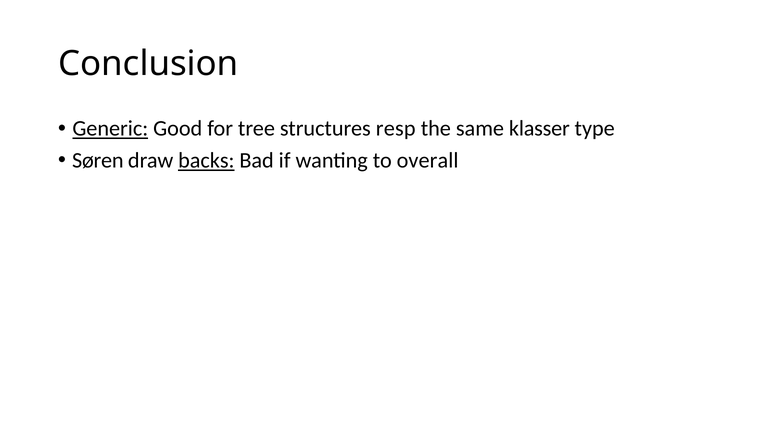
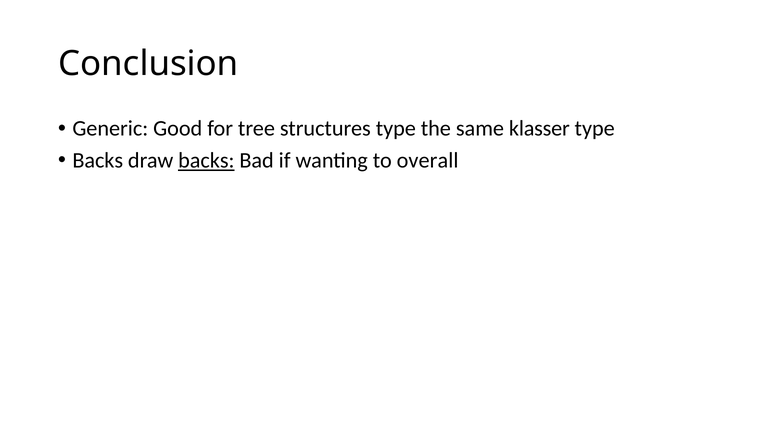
Generic underline: present -> none (110, 129)
structures resp: resp -> type (396, 129)
Søren: Søren -> Backs (98, 161)
